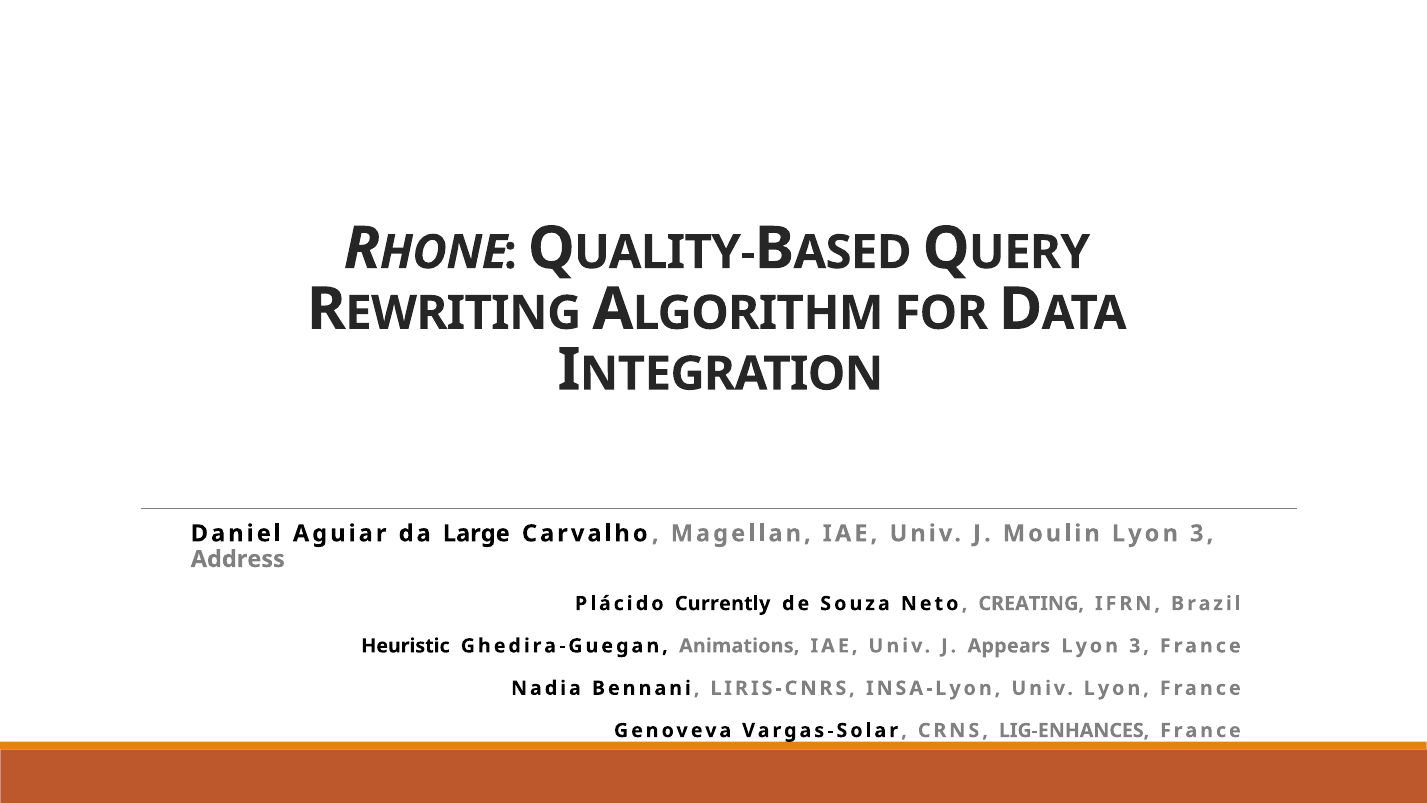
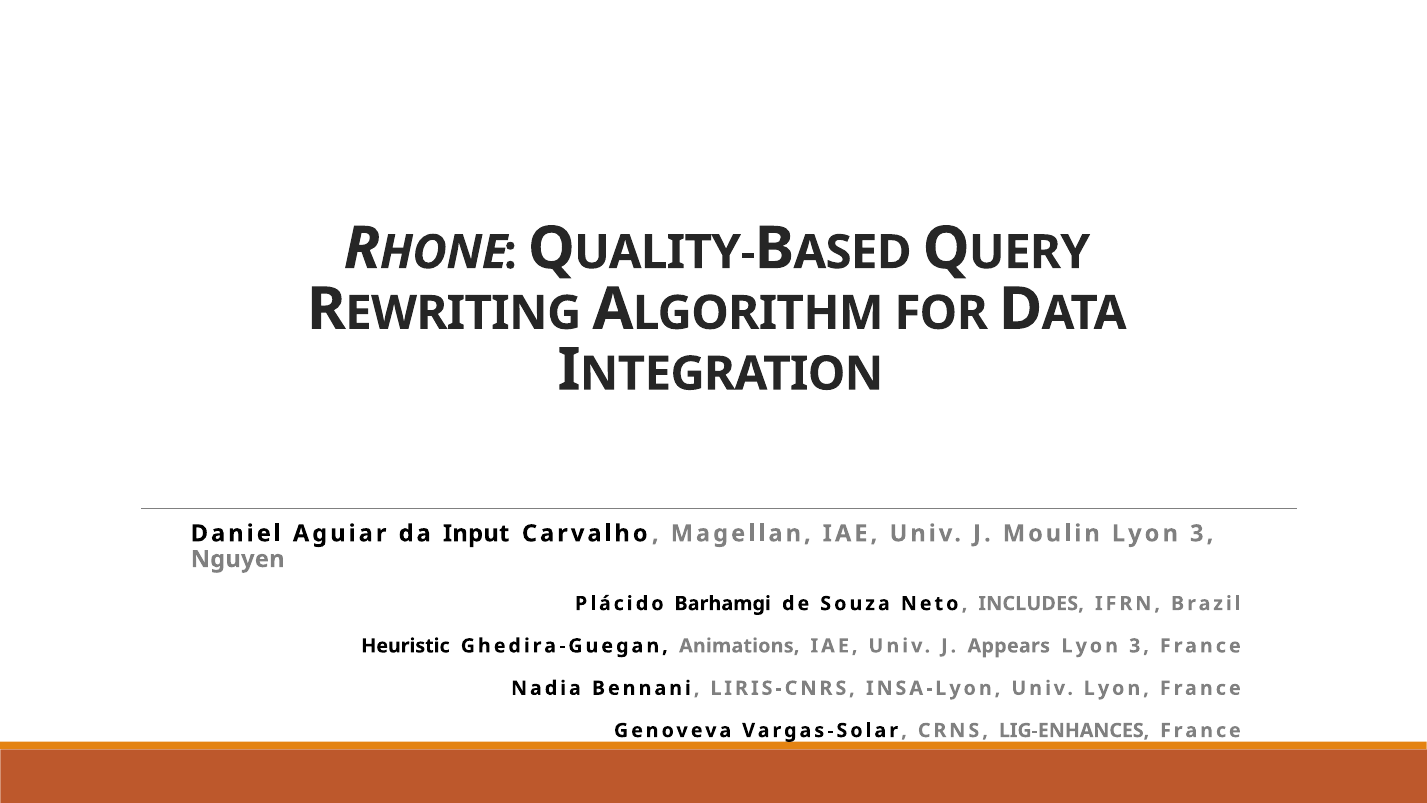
Large: Large -> Input (476, 533)
Address: Address -> Nguyen (238, 559)
Currently: Currently -> Barhamgi (723, 603)
CREATING: CREATING -> INCLUDES (1031, 603)
